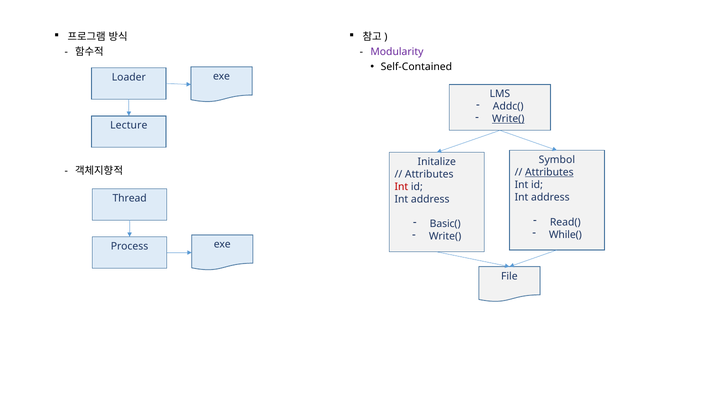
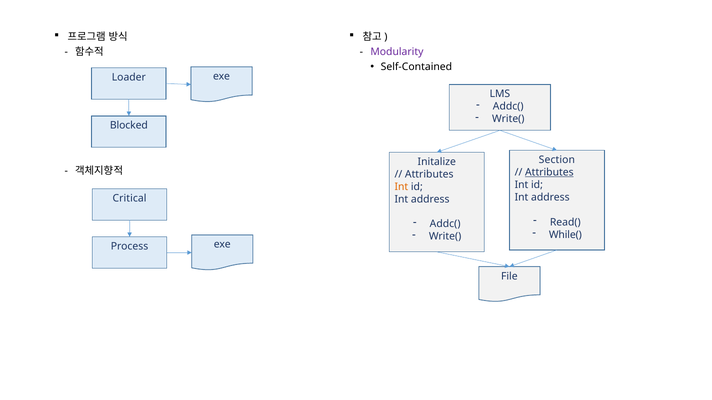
Write( underline: present -> none (508, 119)
Lecture: Lecture -> Blocked (129, 126)
Symbol: Symbol -> Section (557, 160)
Int colour: red -> orange (401, 187)
Thread: Thread -> Critical (130, 199)
Basic(: Basic( -> Addc( (445, 224)
